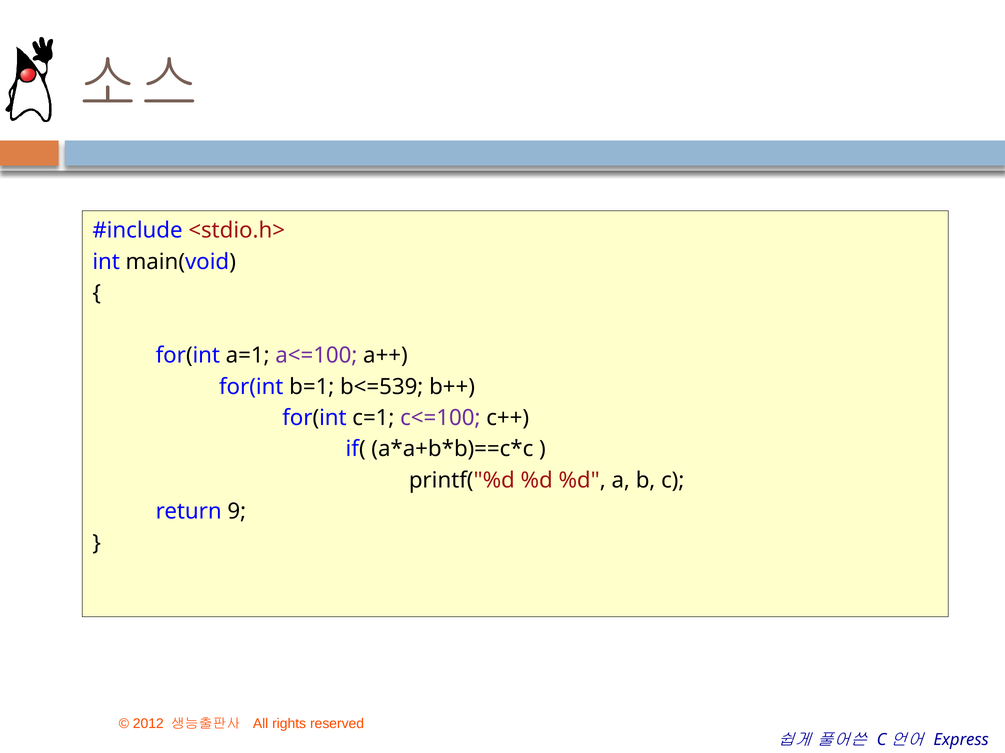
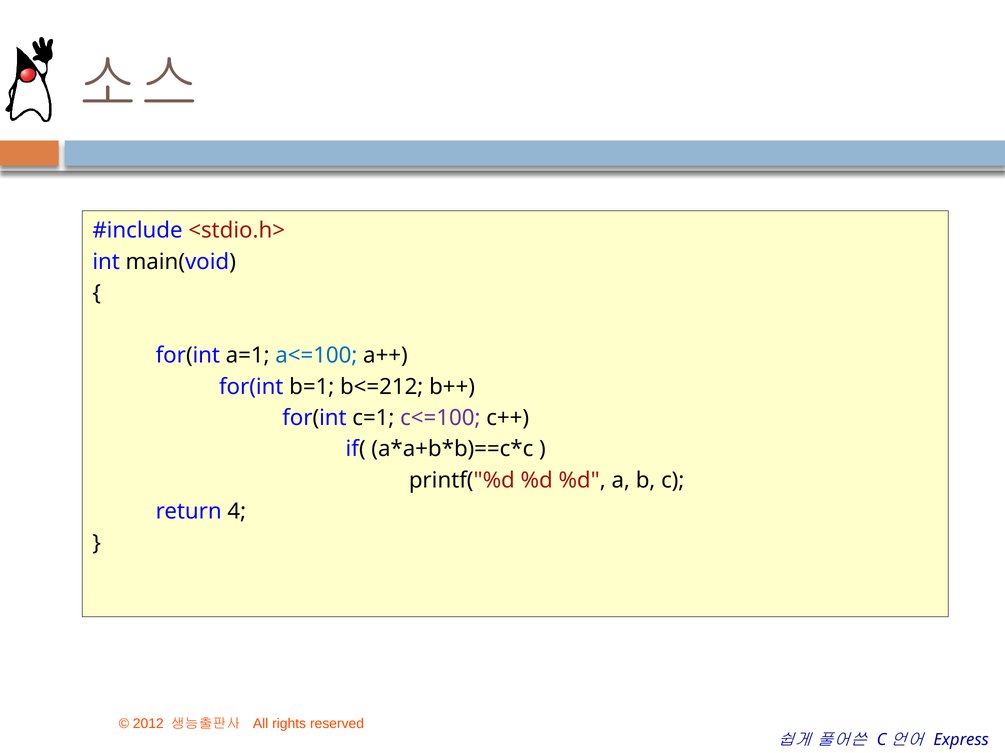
a<=100 colour: purple -> blue (316, 356)
b<=539: b<=539 -> b<=212 (382, 387)
9: 9 -> 4 (237, 512)
